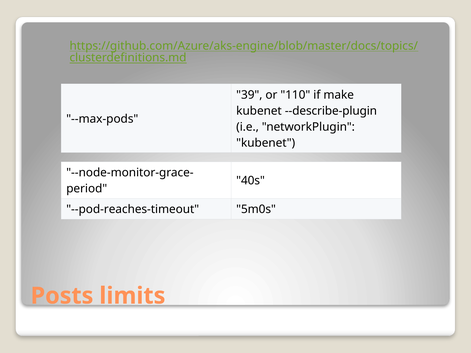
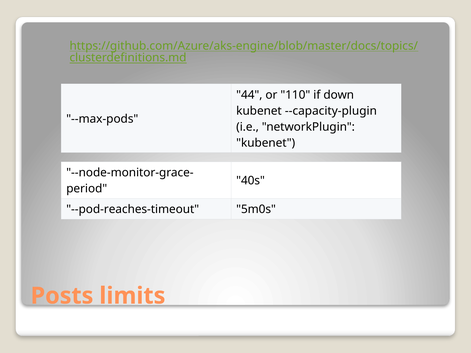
39: 39 -> 44 (249, 95)
make: make -> down (339, 95)
--describe-plugin: --describe-plugin -> --capacity-plugin (331, 111)
